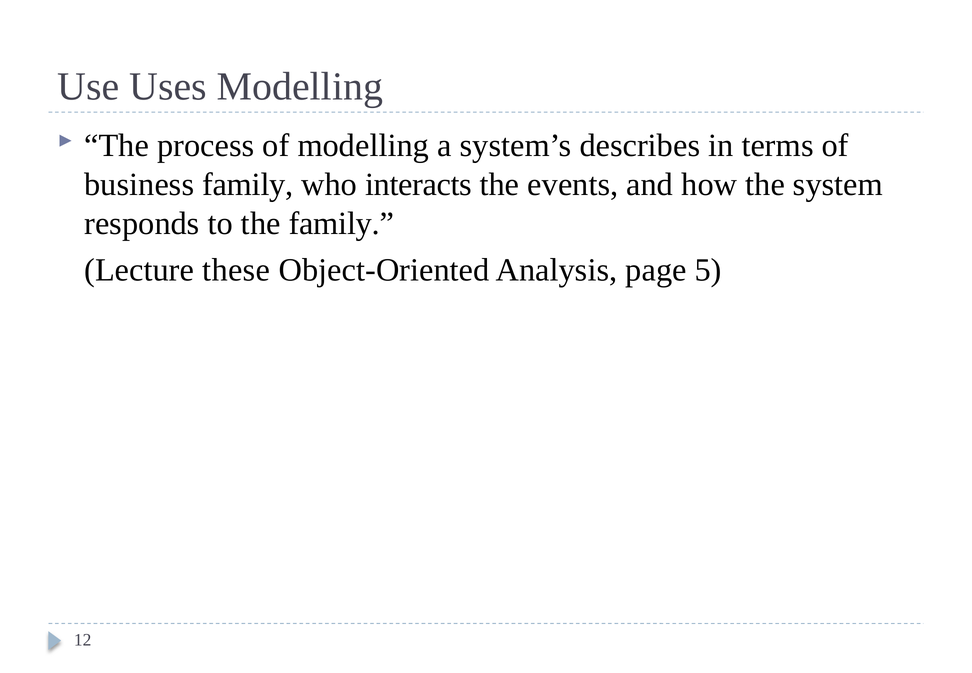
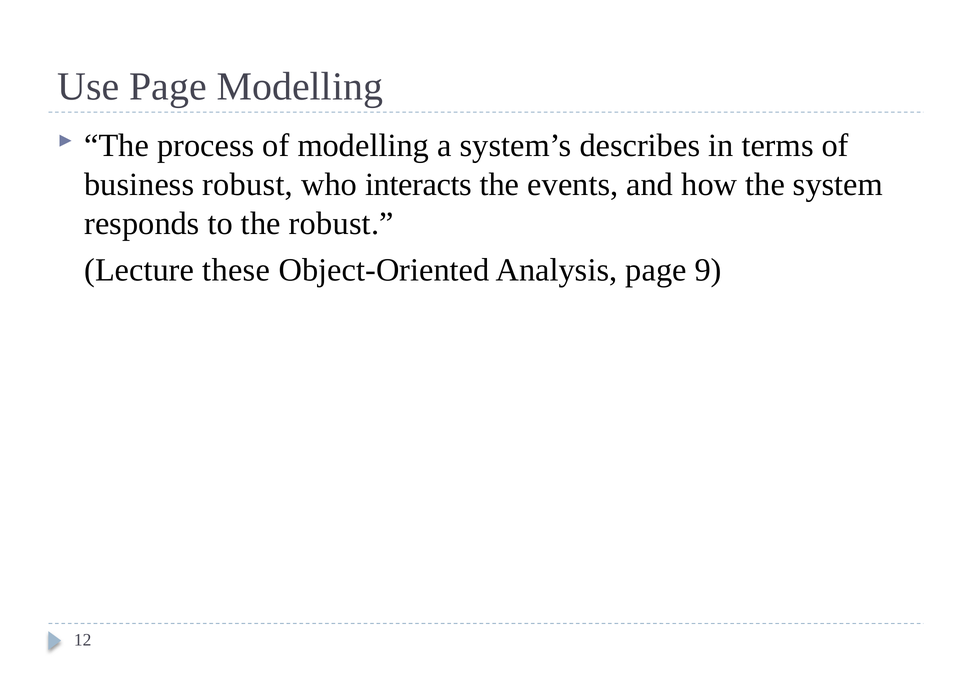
Use Uses: Uses -> Page (168, 87)
business family: family -> robust (248, 185)
the family: family -> robust (341, 224)
5: 5 -> 9 (708, 270)
